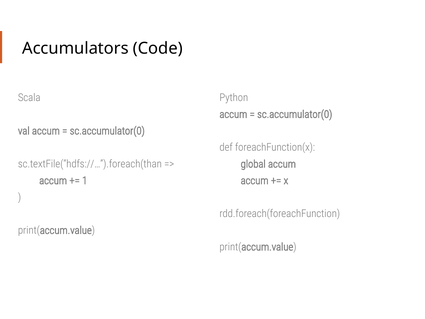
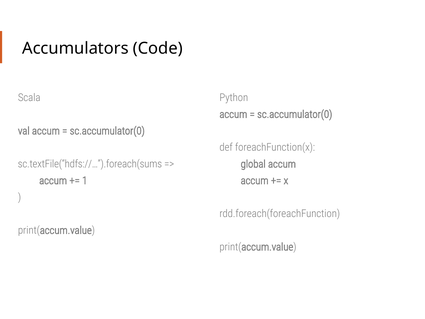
sc.textFile(“hdfs://…”).foreach(than: sc.textFile(“hdfs://…”).foreach(than -> sc.textFile(“hdfs://…”).foreach(sums (90, 164)
